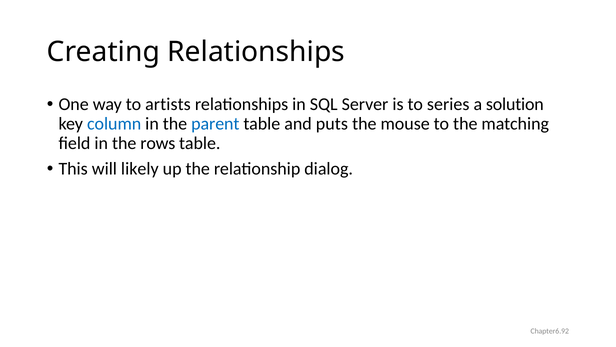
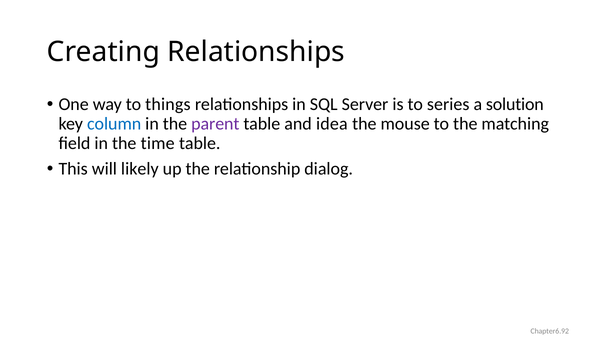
artists: artists -> things (168, 104)
parent colour: blue -> purple (215, 124)
puts: puts -> idea (332, 124)
rows: rows -> time (158, 143)
